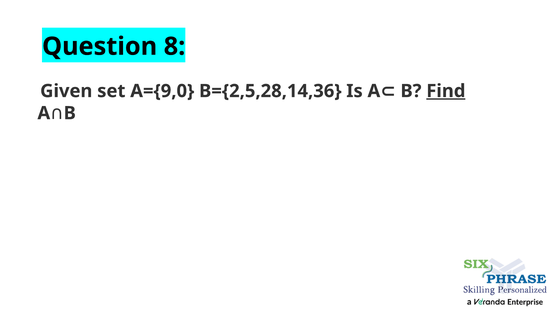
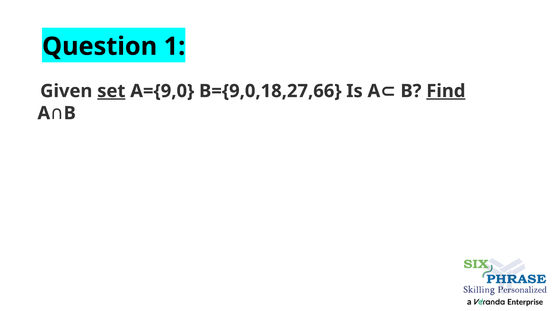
8: 8 -> 1 (174, 46)
set underline: none -> present (111, 91)
B={2,5,28,14,36: B={2,5,28,14,36 -> B={9,0,18,27,66 (270, 91)
